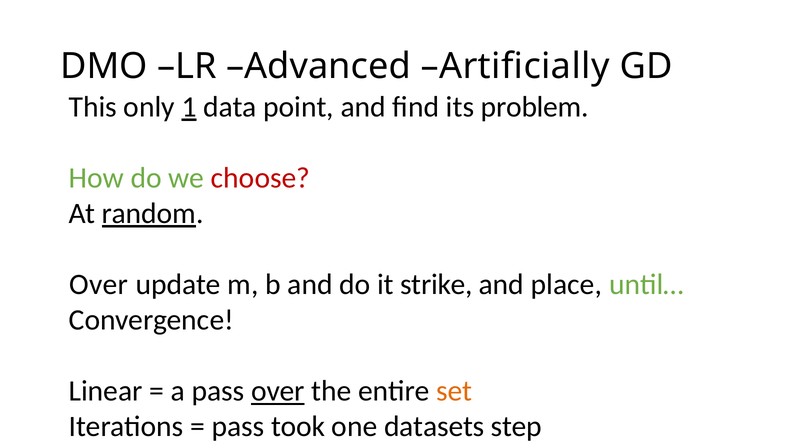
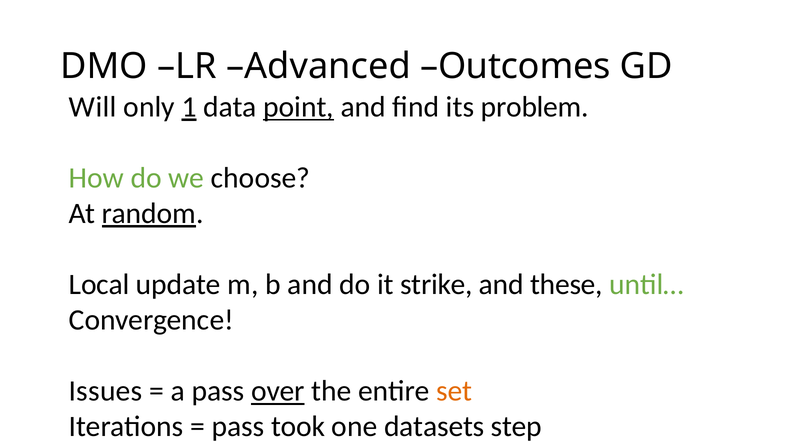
Artificially: Artificially -> Outcomes (515, 66)
This: This -> Will (93, 107)
point underline: none -> present (299, 107)
choose colour: red -> black (260, 178)
Over: Over -> Local (99, 285)
place: place -> these (566, 285)
Linear: Linear -> Issues (106, 391)
